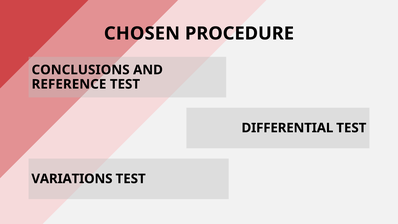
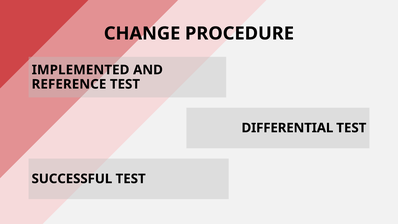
CHOSEN: CHOSEN -> CHANGE (142, 33)
CONCLUSIONS: CONCLUSIONS -> IMPLEMENTED (81, 70)
VARIATIONS: VARIATIONS -> SUCCESSFUL (72, 179)
